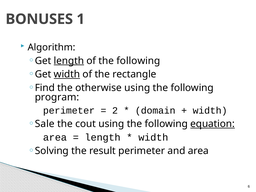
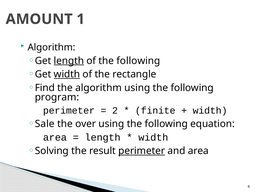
BONUSES: BONUSES -> AMOUNT (39, 19)
the otherwise: otherwise -> algorithm (99, 88)
domain: domain -> finite (155, 111)
cout: cout -> over (86, 124)
equation underline: present -> none (213, 124)
perimeter underline: none -> present (142, 151)
